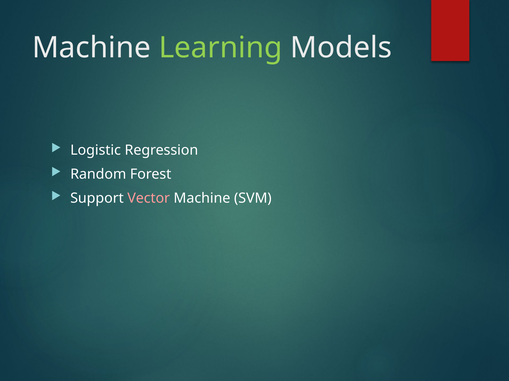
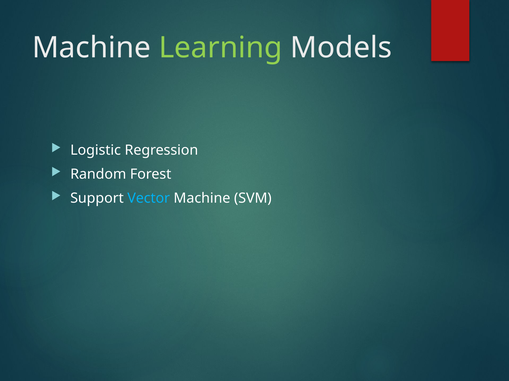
Vector colour: pink -> light blue (149, 198)
